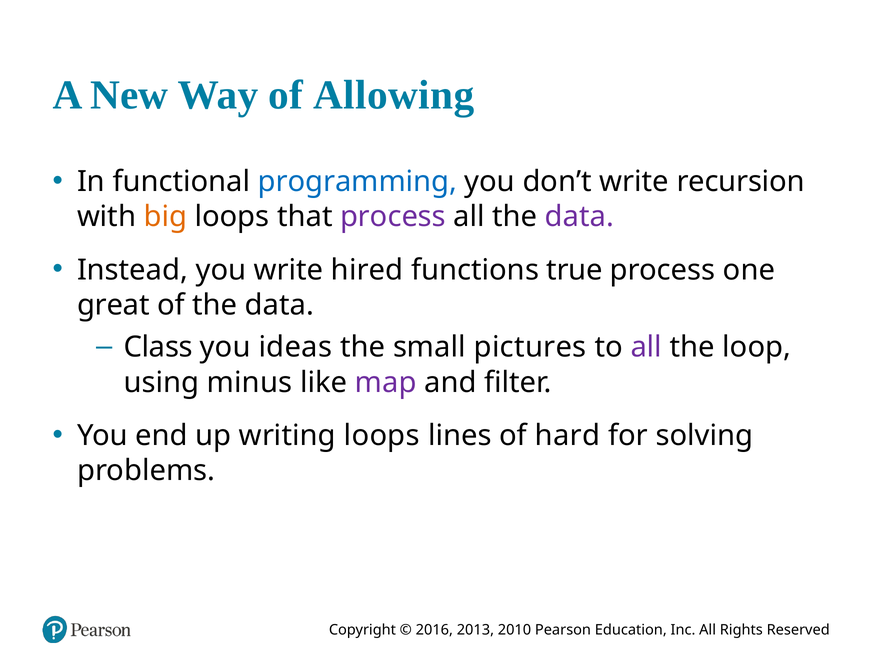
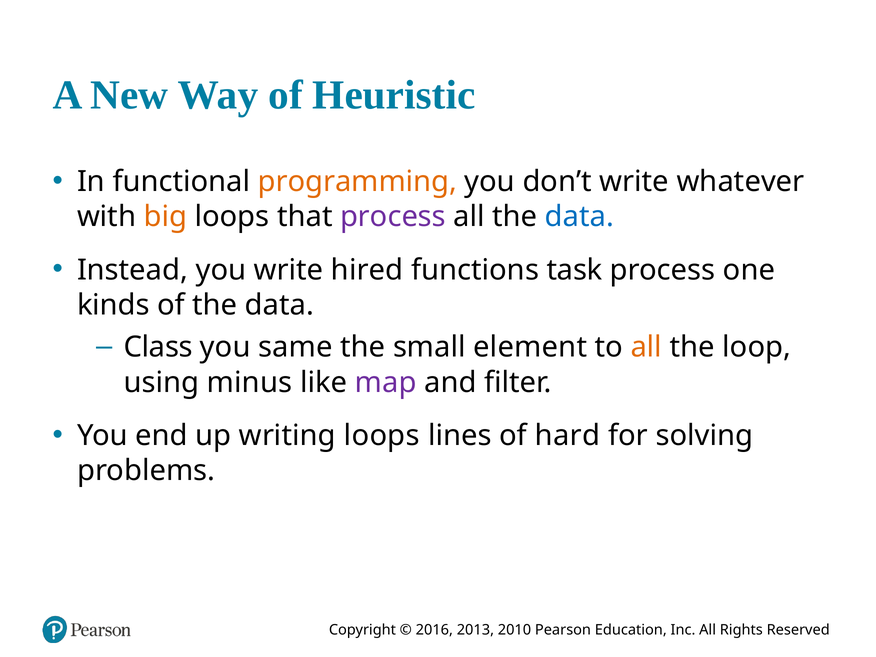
Allowing: Allowing -> Heuristic (394, 95)
programming colour: blue -> orange (357, 182)
recursion: recursion -> whatever (740, 182)
data colour: purple -> blue (580, 217)
true: true -> task (575, 270)
great: great -> kinds (113, 305)
ideas: ideas -> same (295, 347)
pictures: pictures -> element (530, 347)
all colour: purple -> orange (646, 347)
